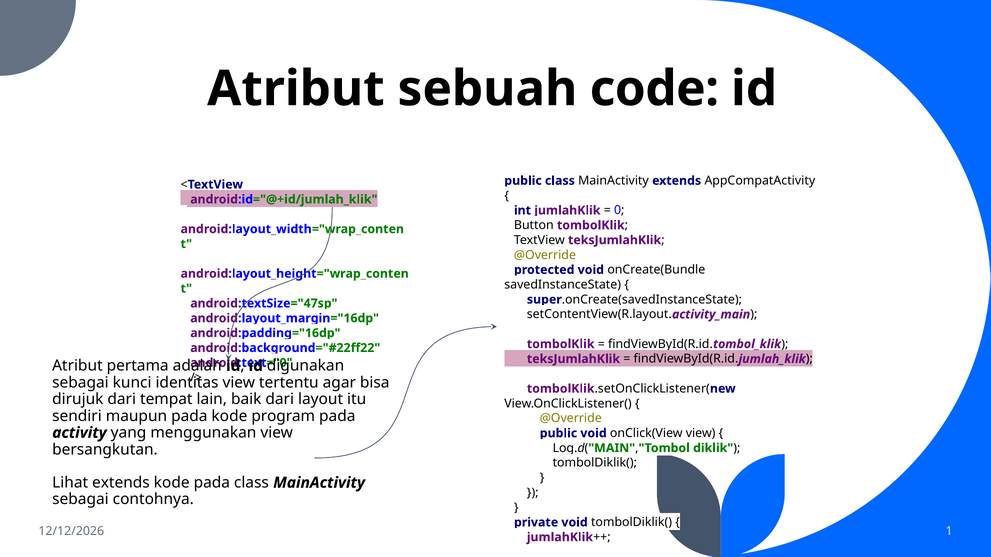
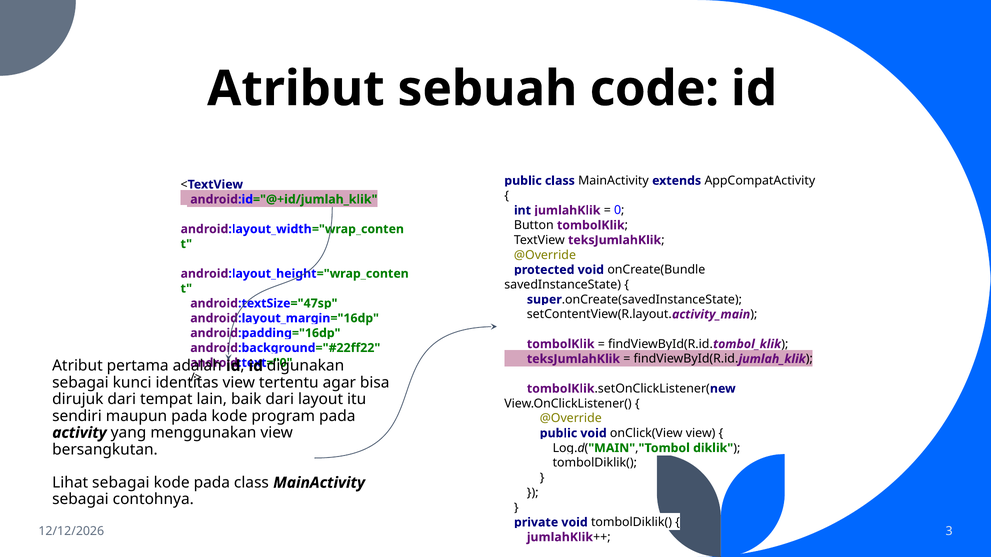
Lihat extends: extends -> sebagai (121, 483)
1: 1 -> 3 (949, 531)
